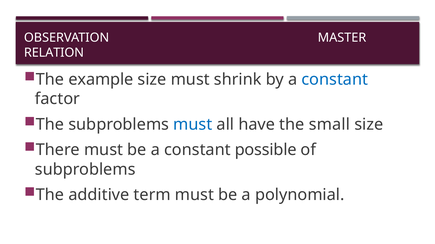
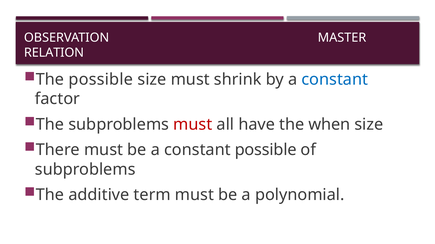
The example: example -> possible (101, 80)
must colour: blue -> red (193, 125)
small: small -> when (329, 125)
